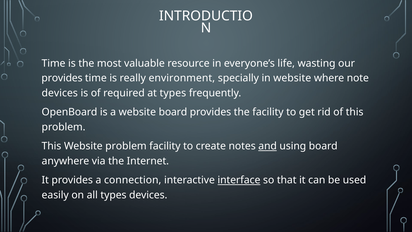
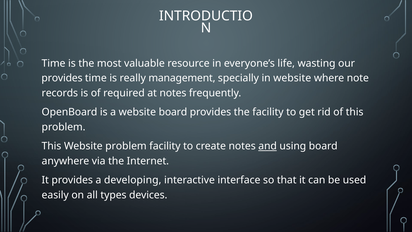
environment: environment -> management (182, 78)
devices: devices -> records (60, 93)
at types: types -> notes (173, 93)
connection: connection -> developing (133, 180)
interface underline: present -> none (239, 180)
